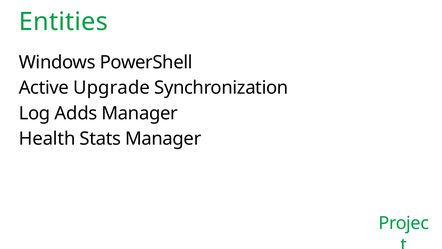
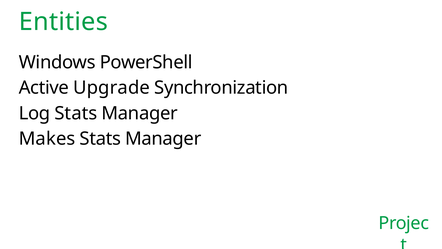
Log Adds: Adds -> Stats (76, 113)
Health: Health -> Makes (47, 139)
